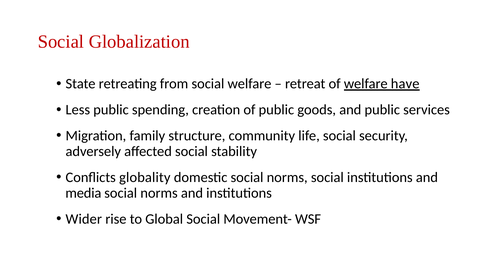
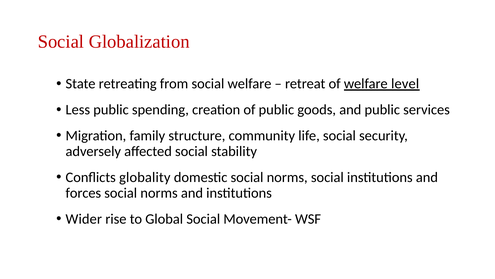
have: have -> level (405, 84)
media: media -> forces (83, 193)
